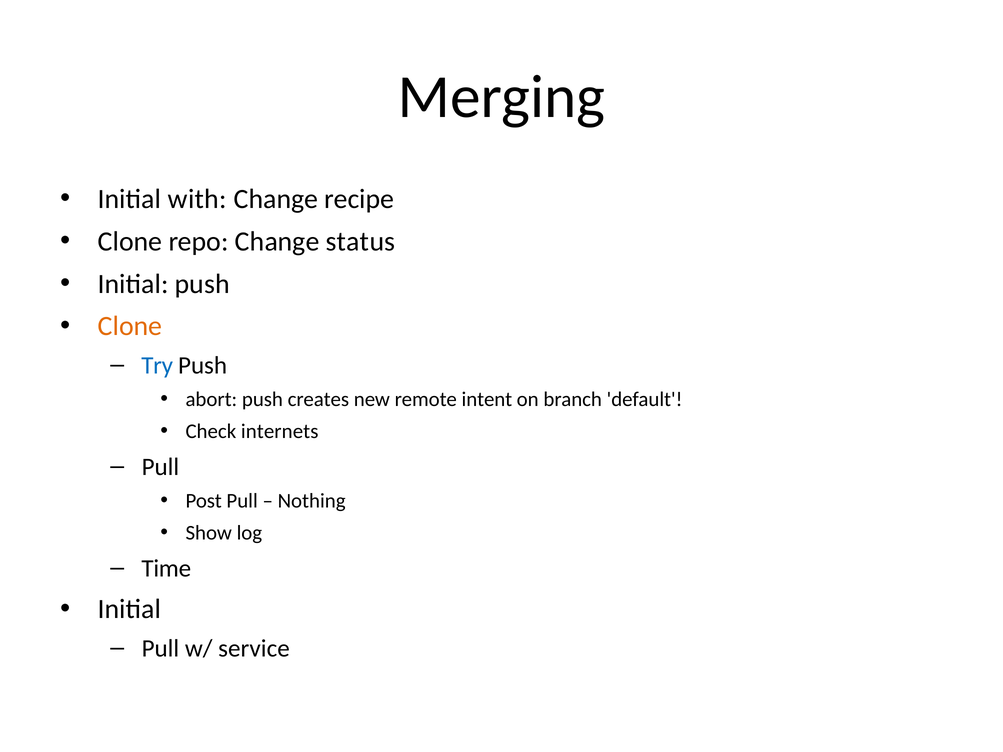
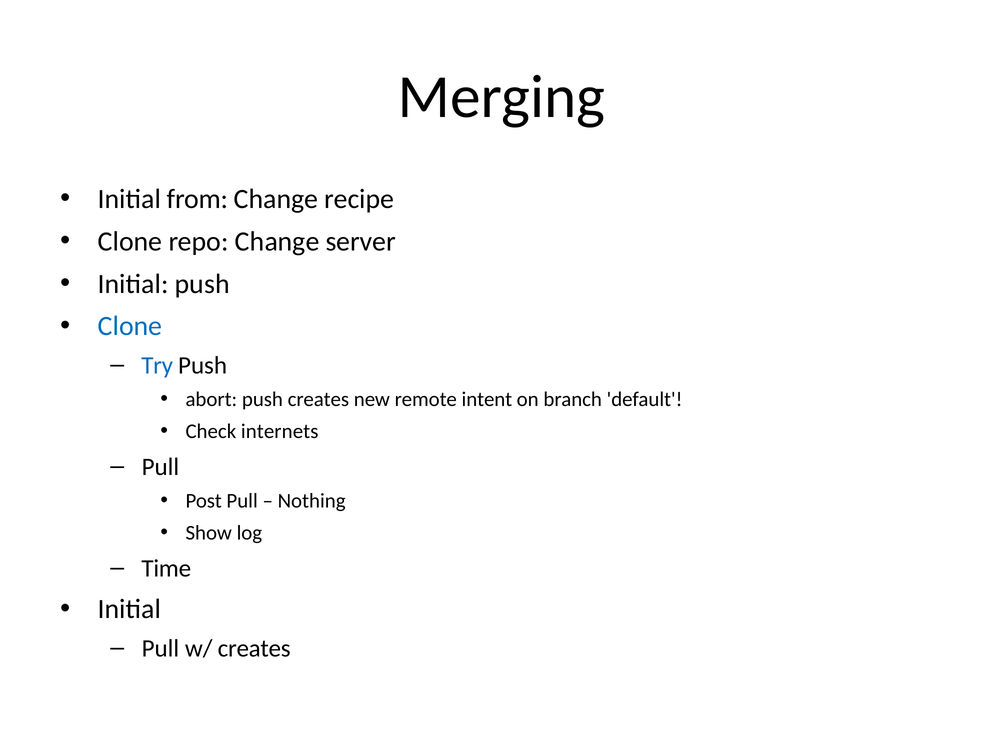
with: with -> from (198, 199)
status: status -> server (361, 242)
Clone colour: orange -> blue (130, 326)
w/ service: service -> creates (254, 649)
